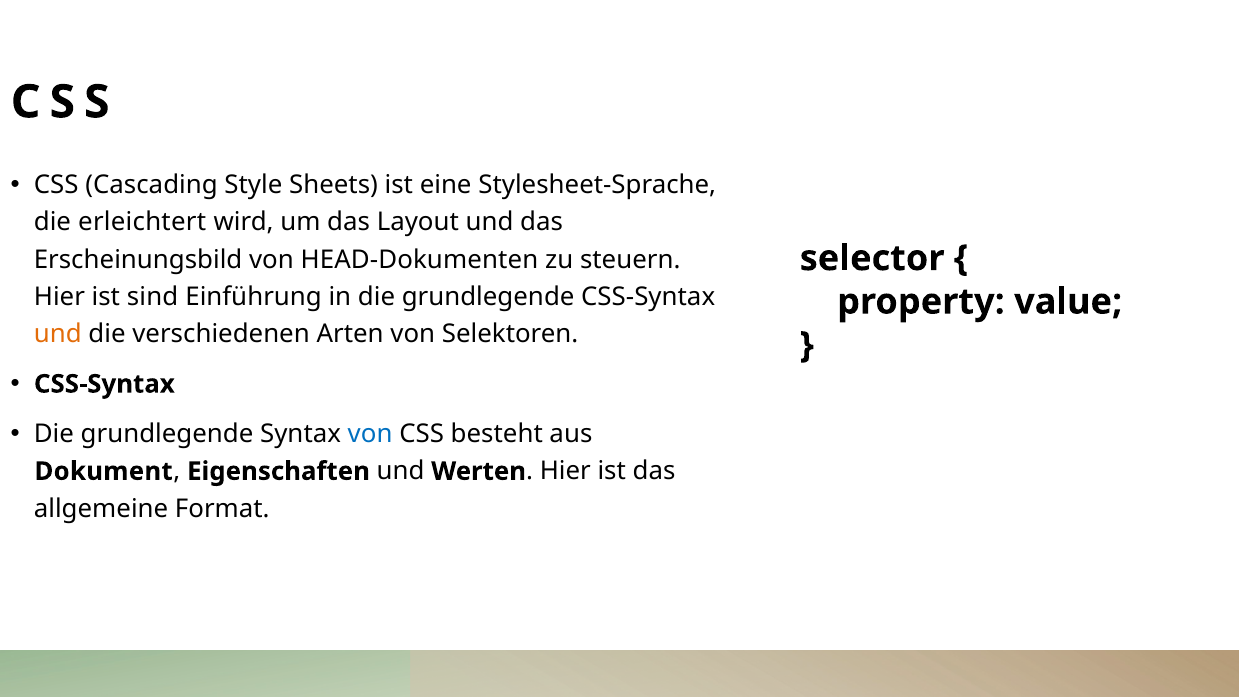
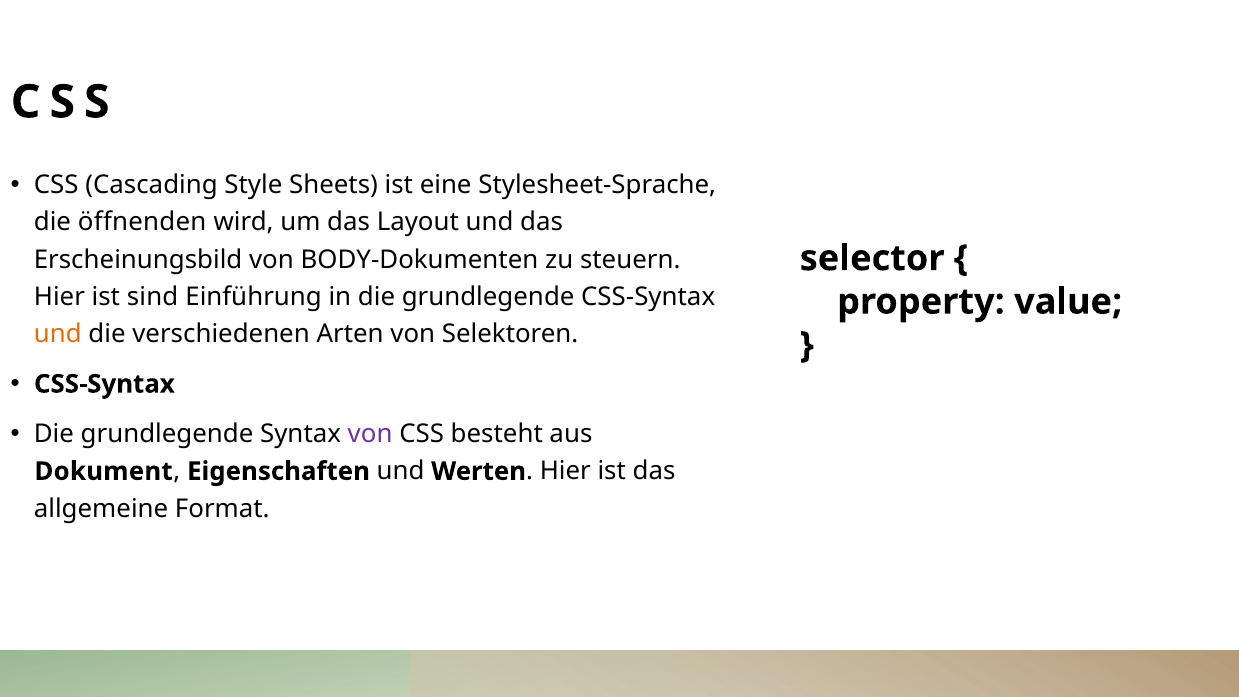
erleichtert: erleichtert -> öffnenden (142, 222)
HEAD-Dokumenten: HEAD-Dokumenten -> BODY-Dokumenten (419, 260)
von colour: blue -> purple (370, 434)
